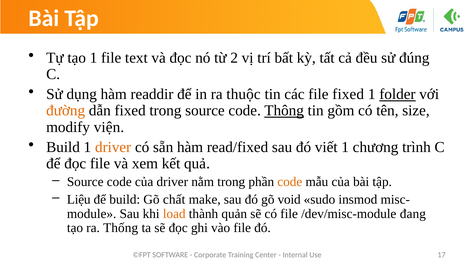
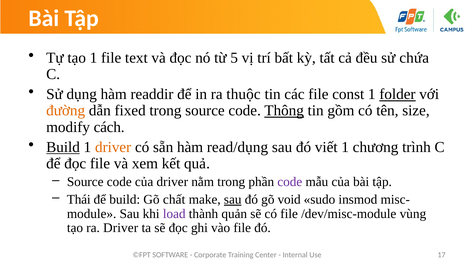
2: 2 -> 5 (234, 58)
đúng: đúng -> chứa (414, 58)
file fixed: fixed -> const (348, 94)
viện: viện -> cách (109, 127)
Build underline: none -> present (63, 147)
read/fixed: read/fixed -> read/dụng (237, 147)
code colour: orange -> purple (290, 182)
Liệu: Liệu -> Thái (79, 199)
sau underline: none -> present (233, 199)
load colour: orange -> purple (174, 213)
đang: đang -> vùng (413, 213)
ra Thống: Thống -> Driver (121, 228)
